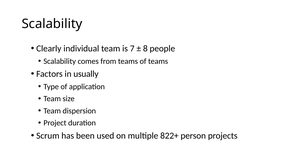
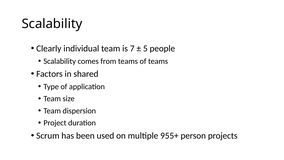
8: 8 -> 5 (145, 48)
usually: usually -> shared (86, 74)
822+: 822+ -> 955+ (169, 135)
